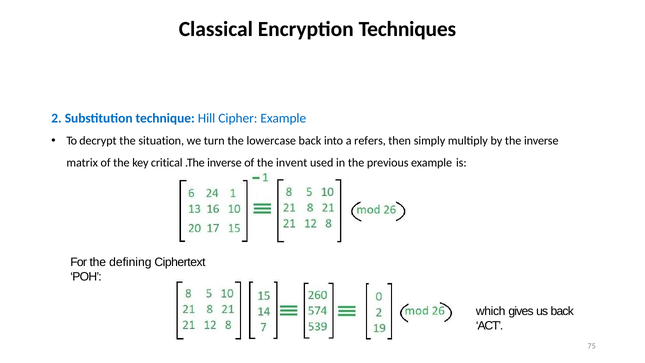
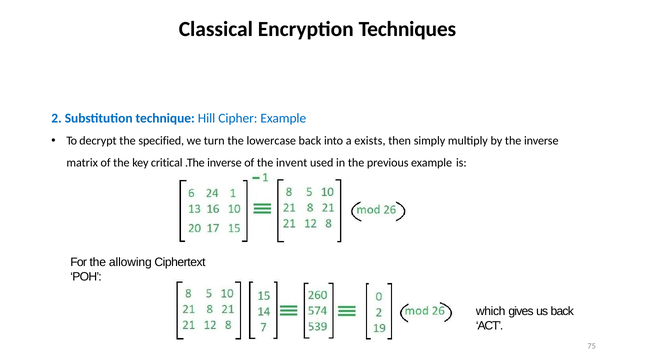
situation: situation -> specified (161, 141)
refers: refers -> exists (370, 141)
defining: defining -> allowing (130, 262)
